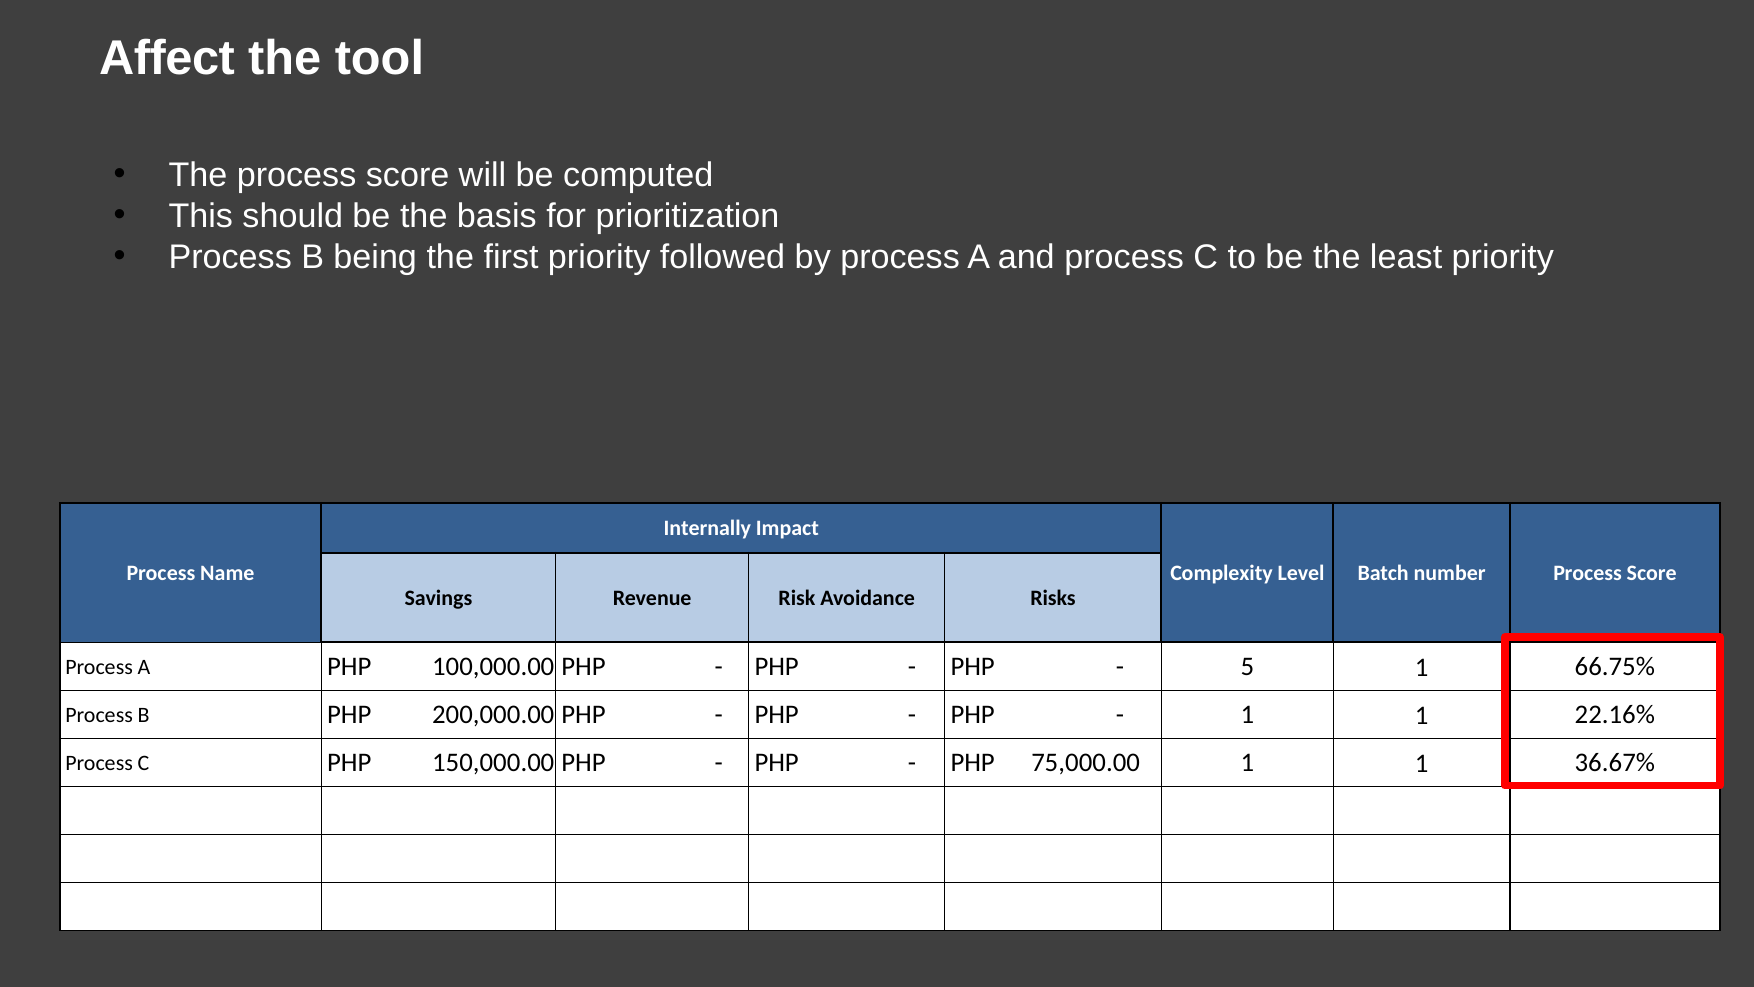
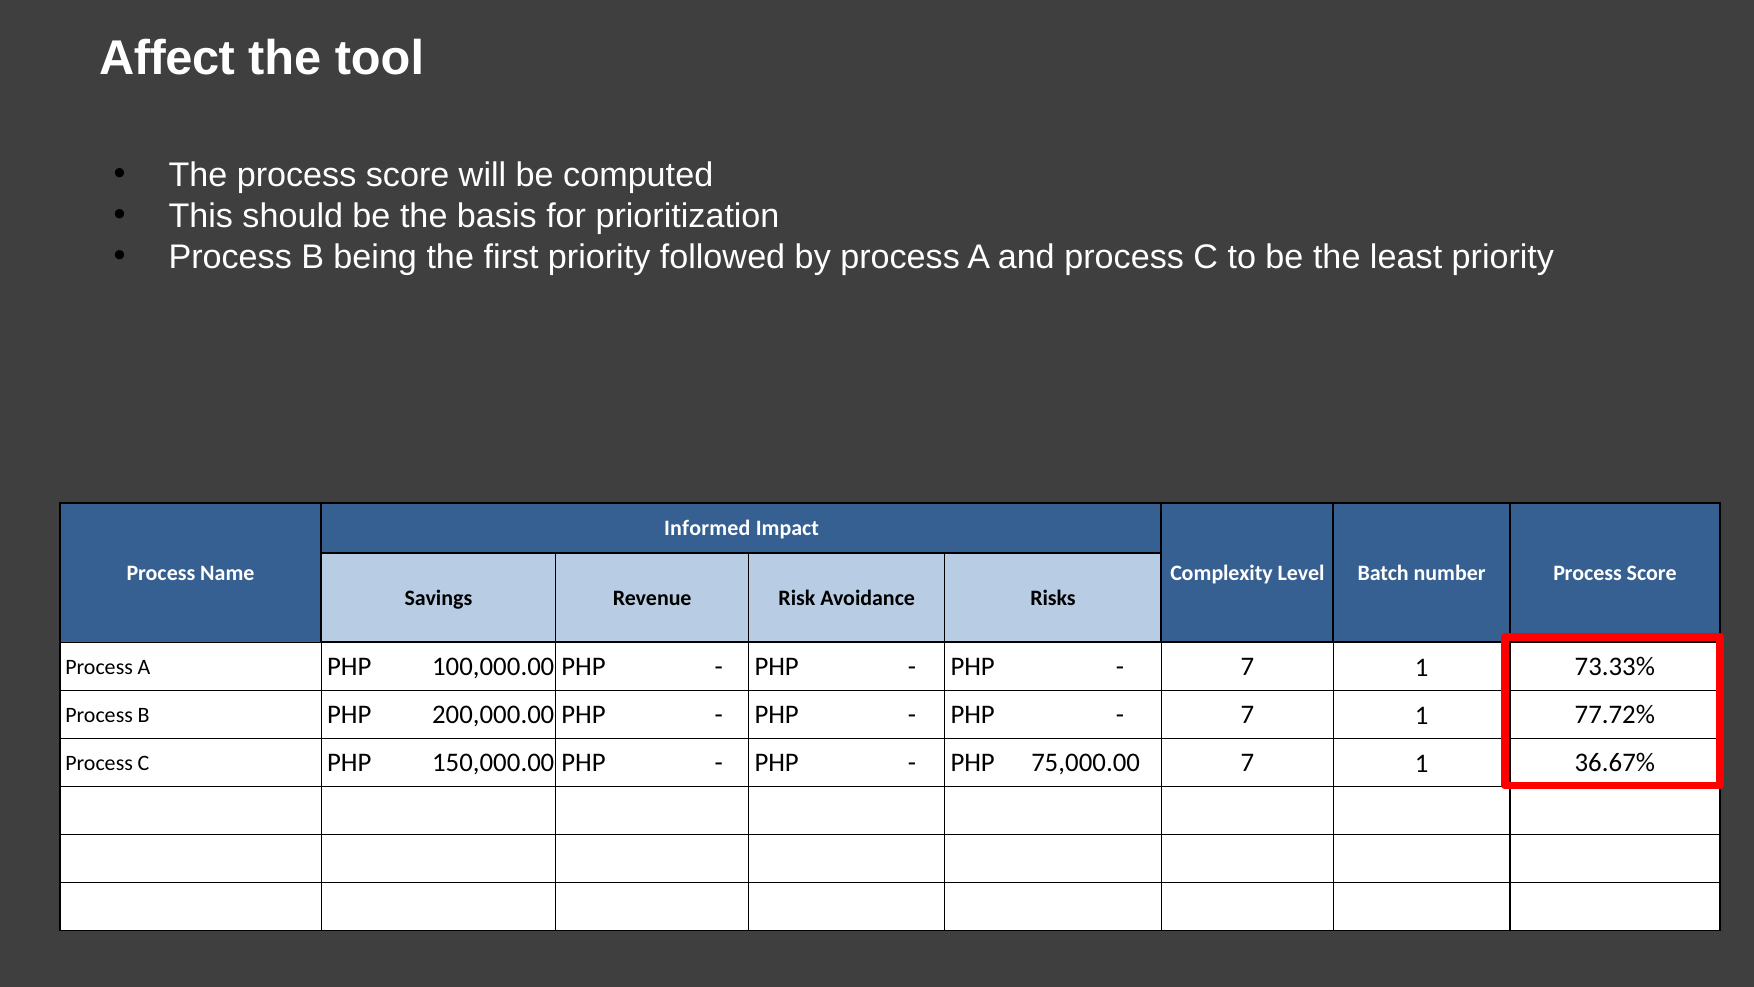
Internally: Internally -> Informed (707, 528)
5: 5 -> 7 (1247, 667)
66.75%: 66.75% -> 73.33% (1615, 667)
1: 1 -> 7 (1247, 714)
22.16%: 22.16% -> 77.72% (1615, 714)
75,000.00 1: 1 -> 7 (1247, 762)
